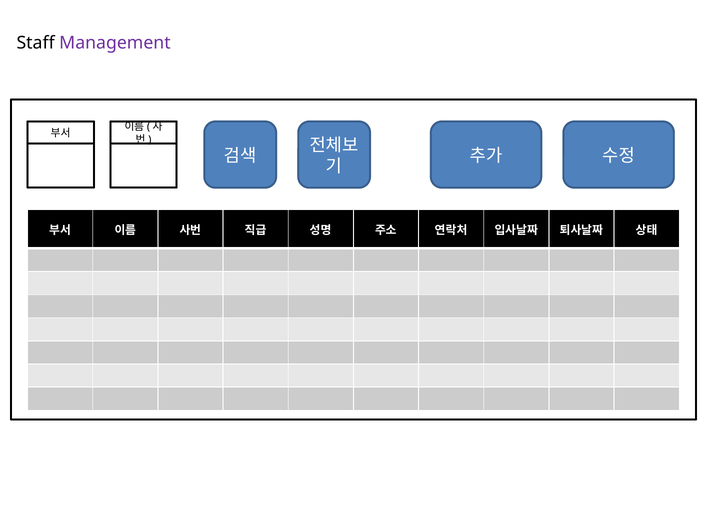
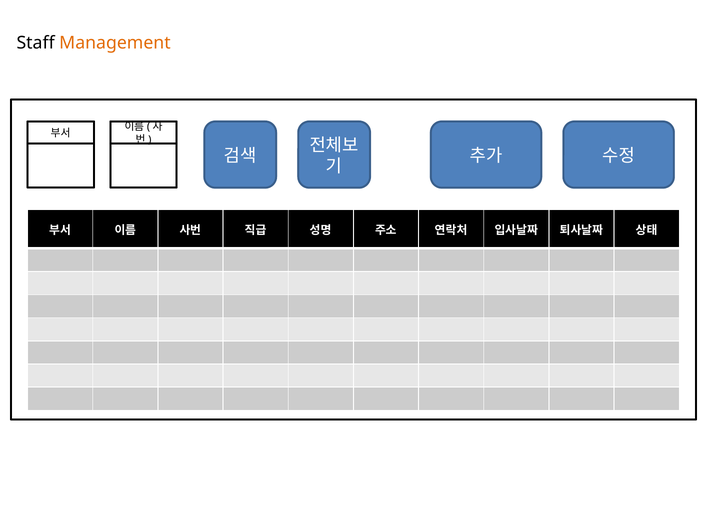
Management colour: purple -> orange (115, 43)
